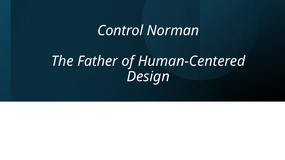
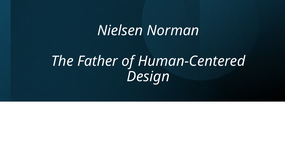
Control: Control -> Nielsen (120, 31)
